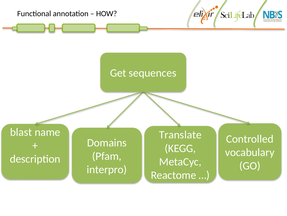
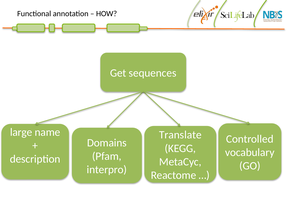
blast: blast -> large (21, 132)
